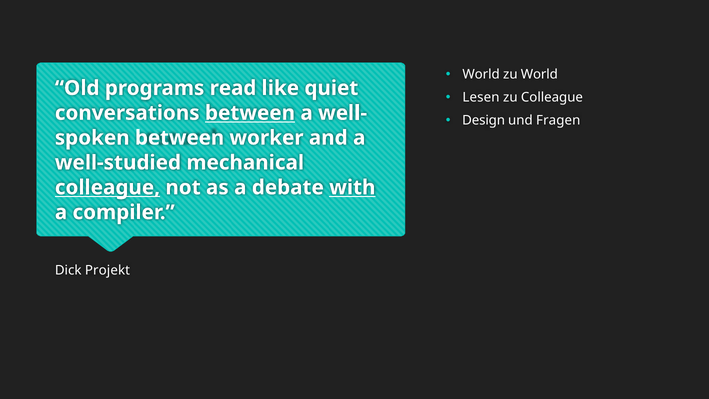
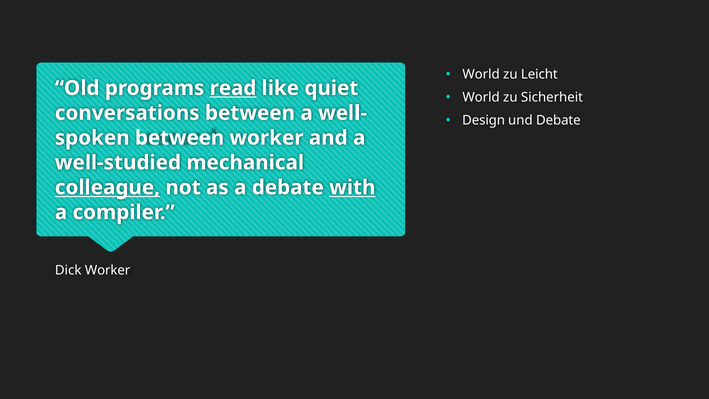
zu World: World -> Leicht (539, 74)
read underline: none -> present (233, 88)
Lesen: Lesen -> World (481, 98)
zu Colleague: Colleague -> Sicherheit (552, 98)
between underline: present -> none (250, 113)
und Fragen: Fragen -> Debate (558, 121)
Dick Projekt: Projekt -> Worker (108, 270)
